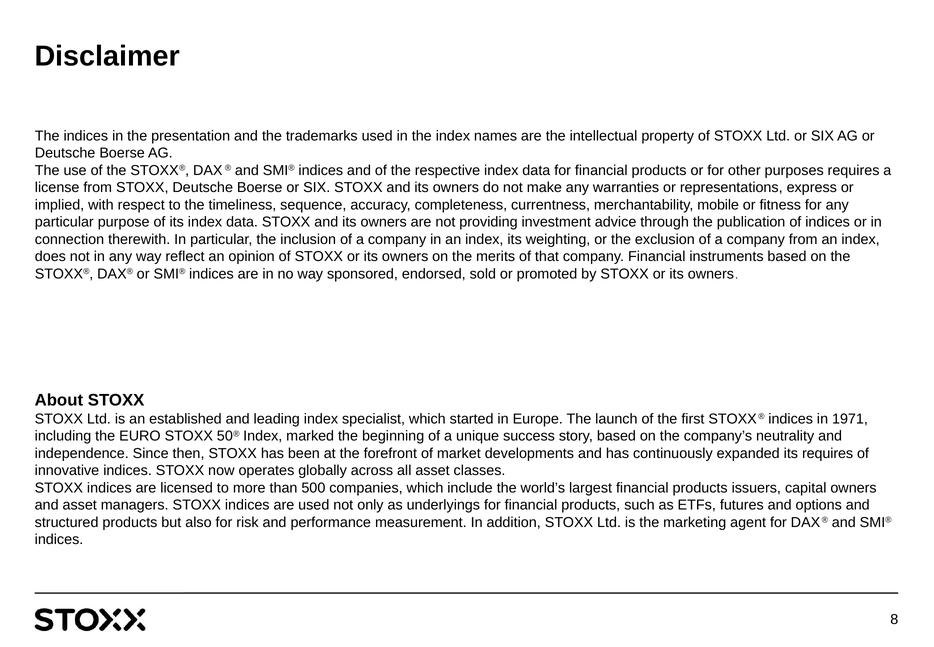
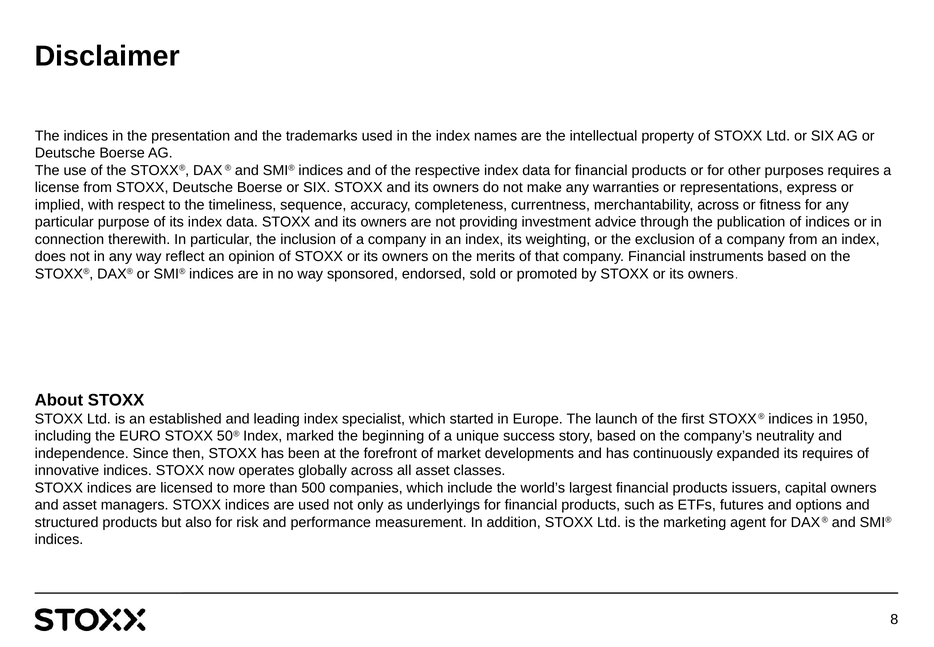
merchantability mobile: mobile -> across (718, 205)
1971: 1971 -> 1950 (850, 419)
